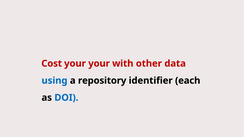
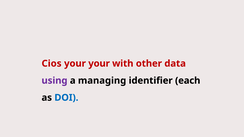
Cost: Cost -> Cios (52, 64)
using colour: blue -> purple (54, 81)
repository: repository -> managing (102, 81)
